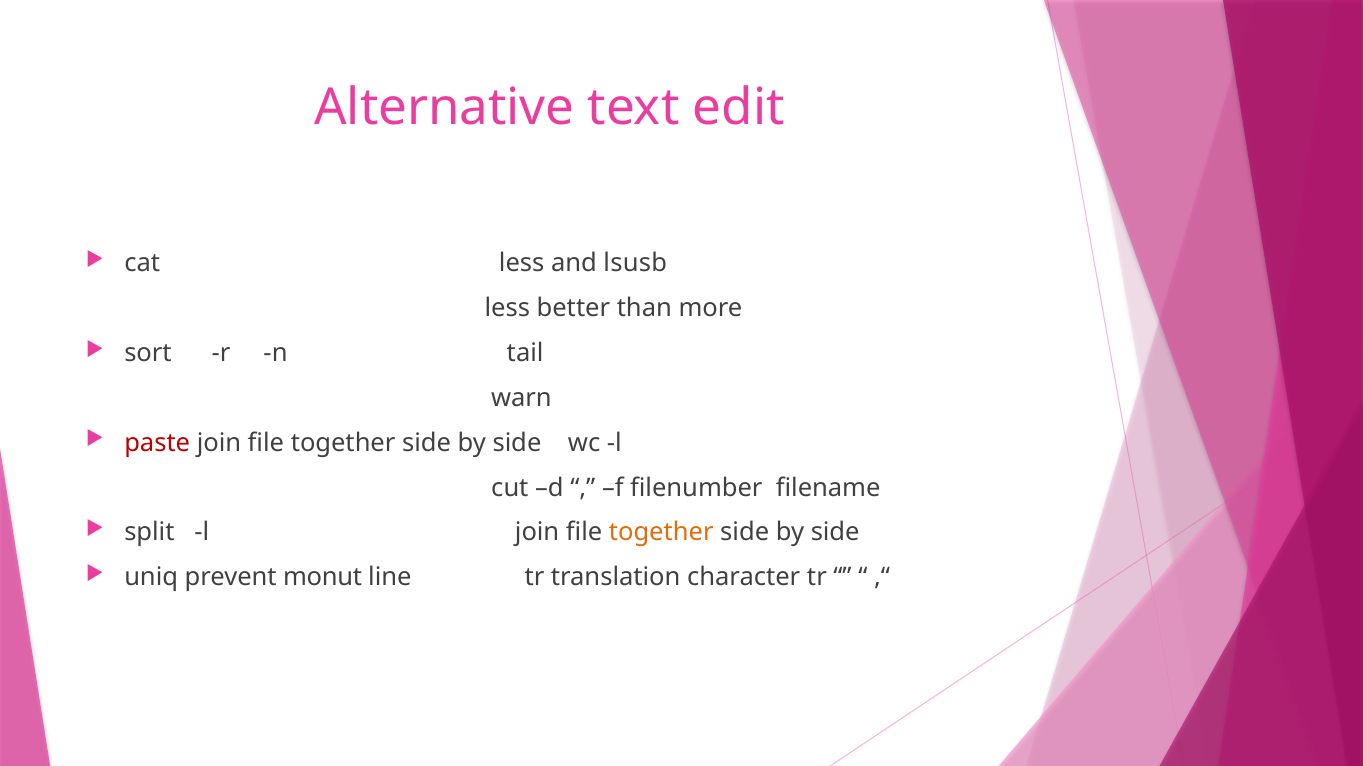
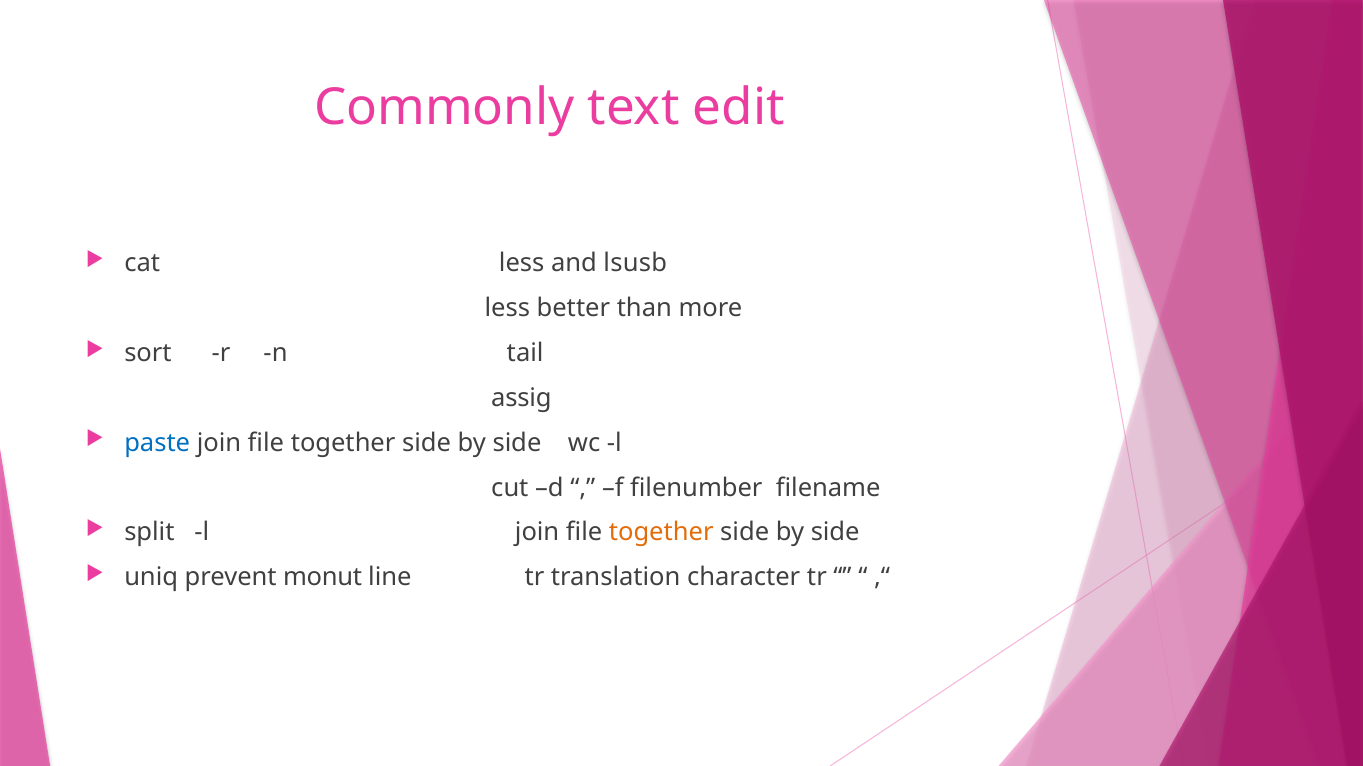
Alternative: Alternative -> Commonly (444, 107)
warn: warn -> assig (521, 398)
paste colour: red -> blue (157, 443)
